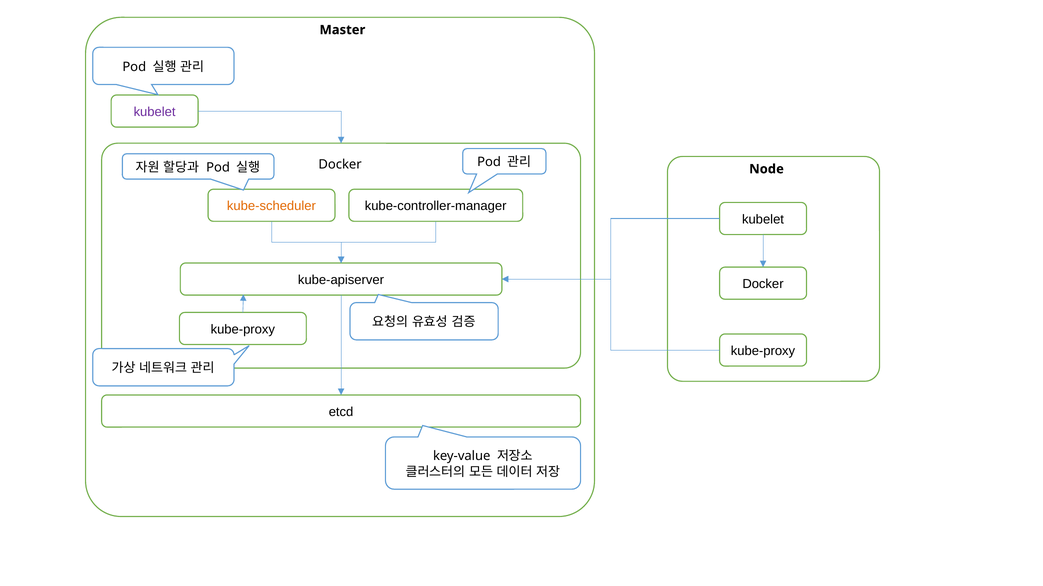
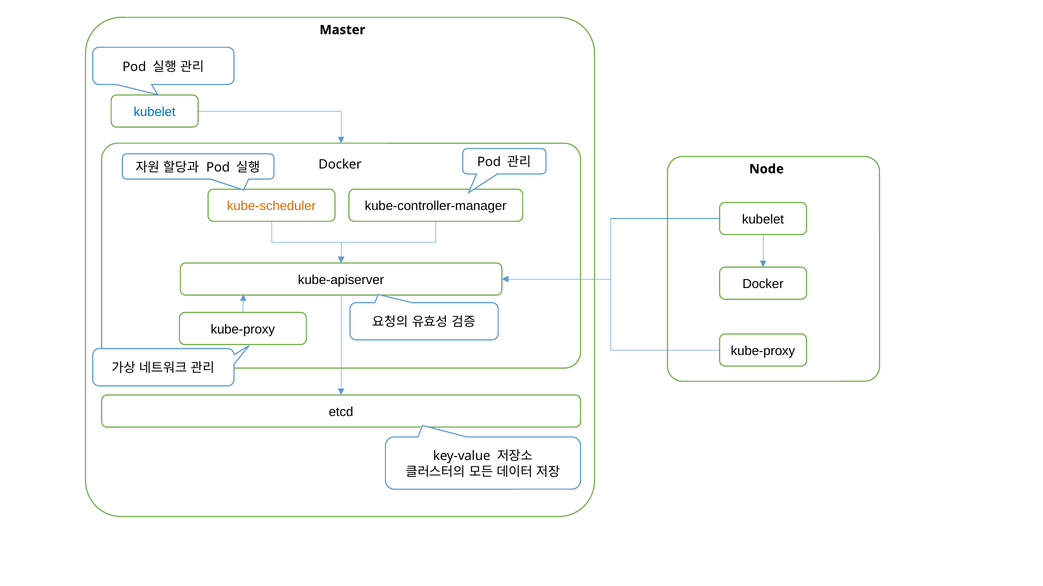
kubelet colour: purple -> blue (155, 112)
